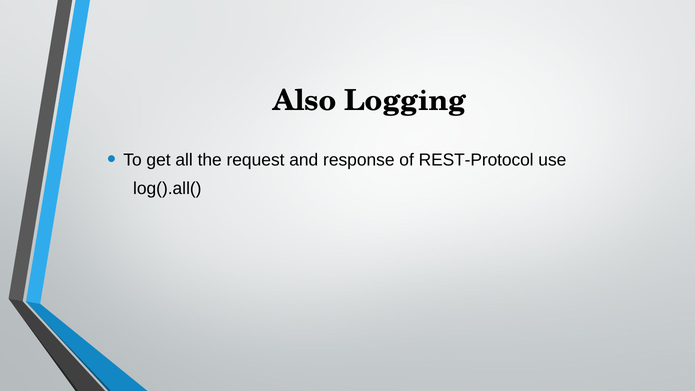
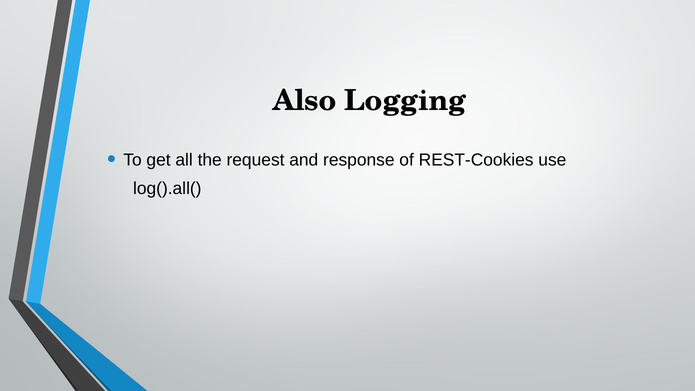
REST-Protocol: REST-Protocol -> REST-Cookies (476, 160)
